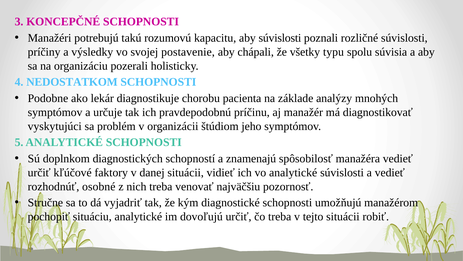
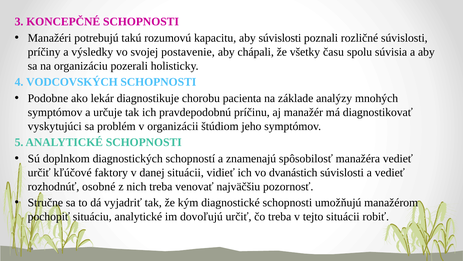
typu: typu -> času (333, 52)
NEDOSTATKOM: NEDOSTATKOM -> VODCOVSKÝCH (72, 82)
vo analytické: analytické -> dvanástich (293, 172)
